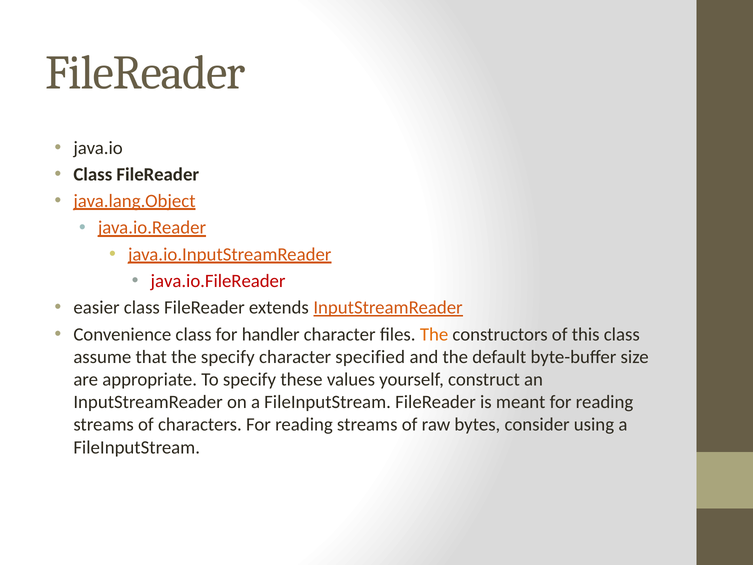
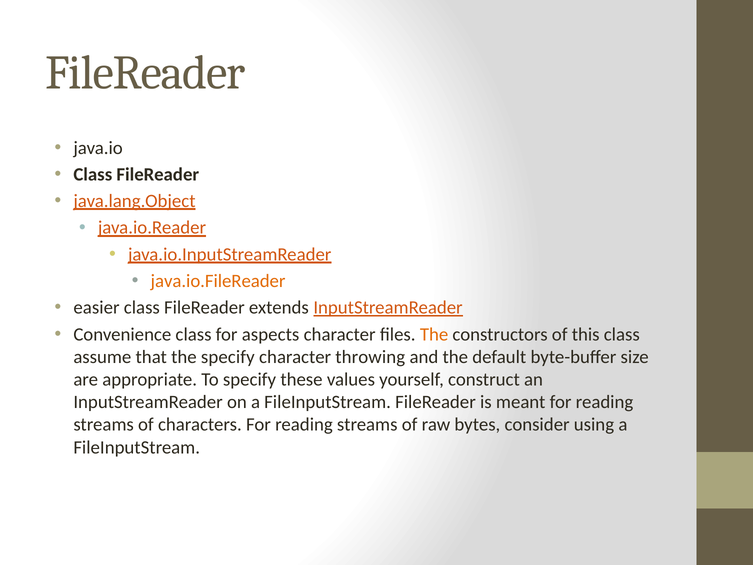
java.io.FileReader colour: red -> orange (218, 281)
handler: handler -> aspects (271, 334)
specified: specified -> throwing (370, 357)
